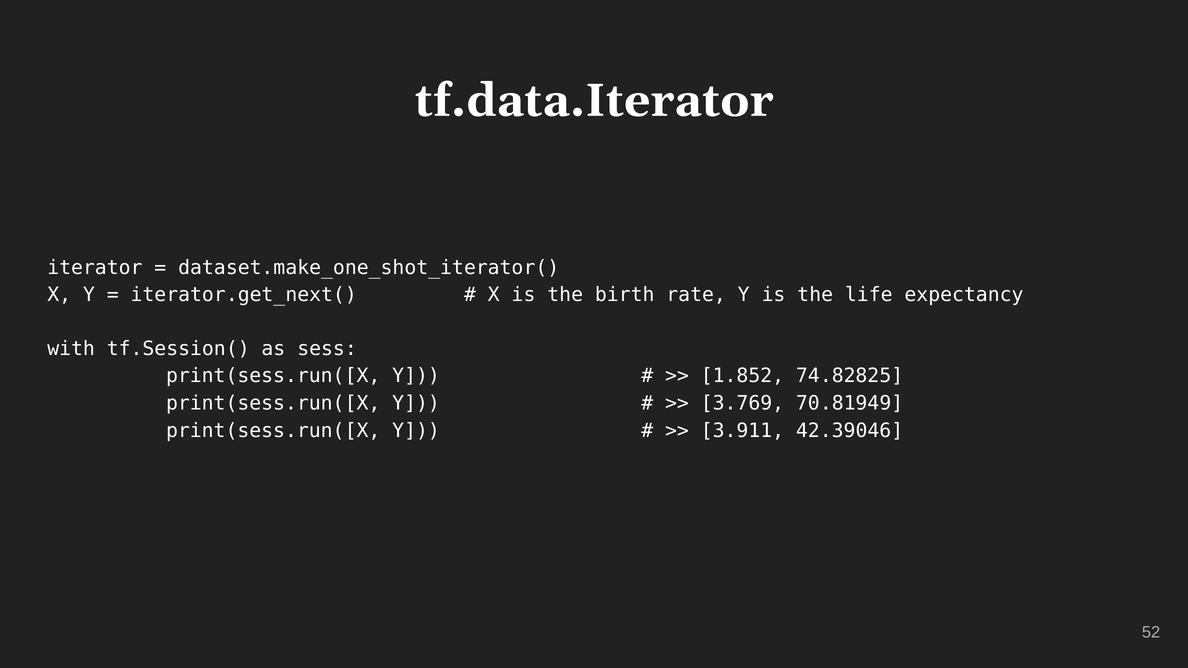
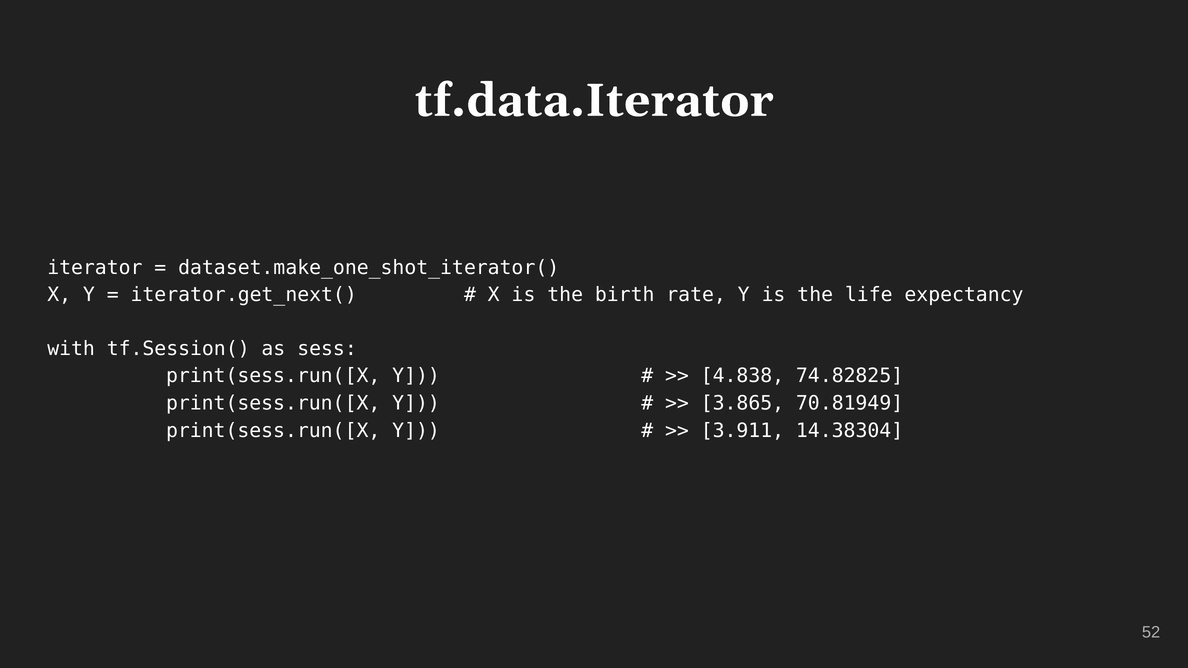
1.852: 1.852 -> 4.838 (742, 376)
3.769: 3.769 -> 3.865 (742, 403)
42.39046: 42.39046 -> 14.38304 (850, 431)
